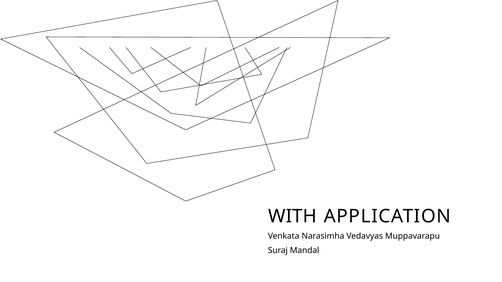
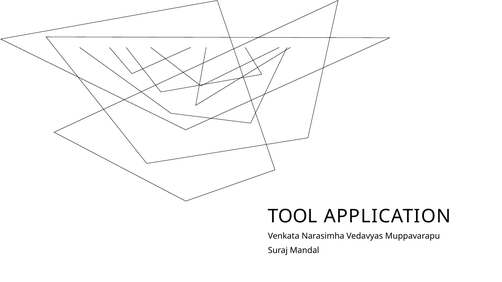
WITH: WITH -> TOOL (293, 217)
